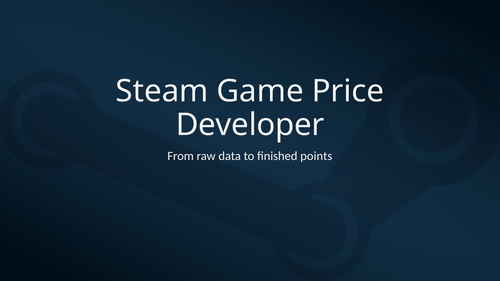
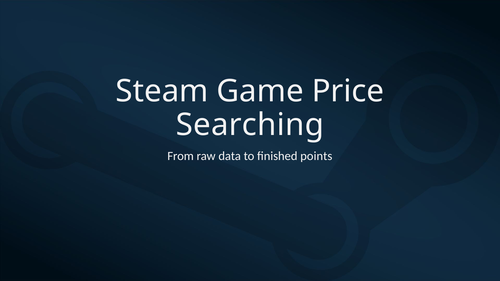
Developer: Developer -> Searching (250, 125)
